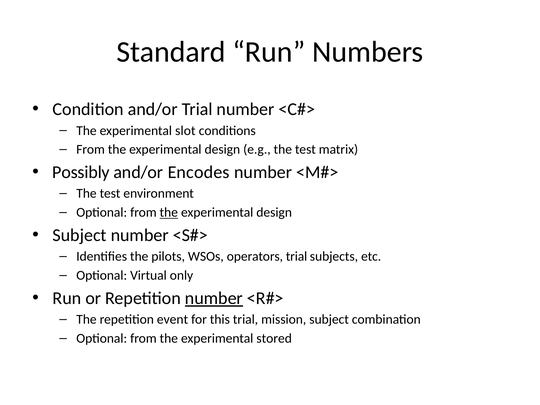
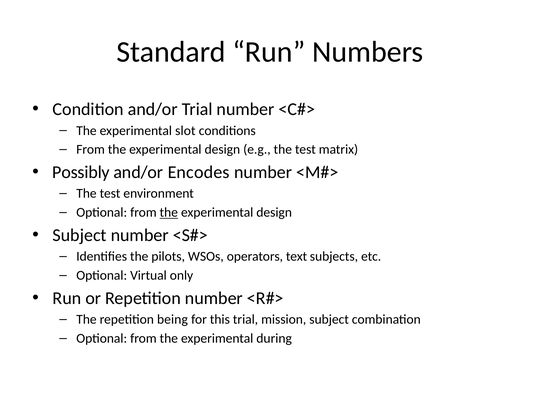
operators trial: trial -> text (297, 257)
number underline: present -> none (214, 298)
event: event -> being (172, 320)
stored: stored -> during (274, 338)
